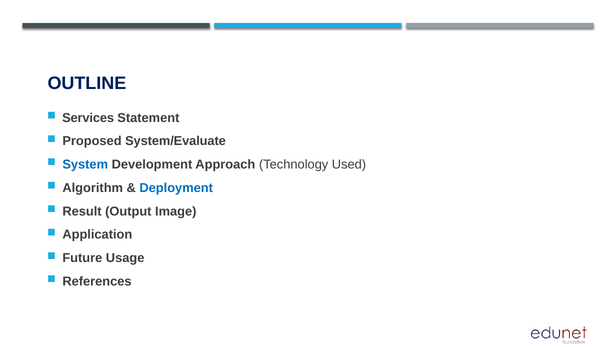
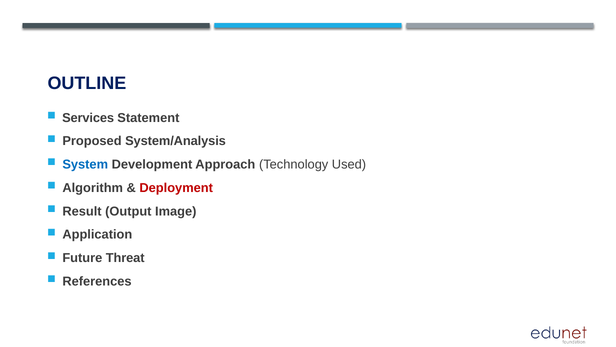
System/Evaluate: System/Evaluate -> System/Analysis (176, 141)
Deployment colour: blue -> red (176, 188)
Usage: Usage -> Threat (125, 258)
